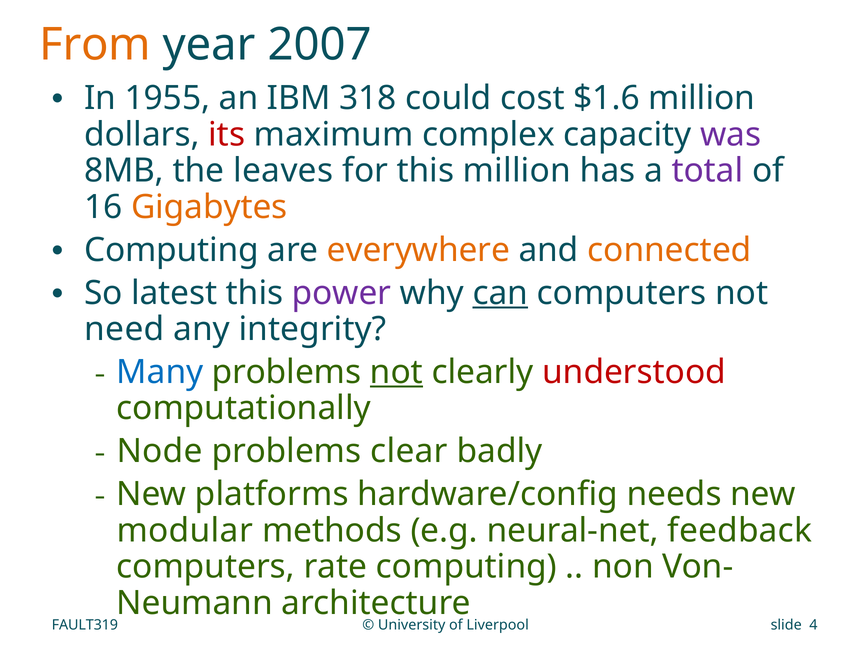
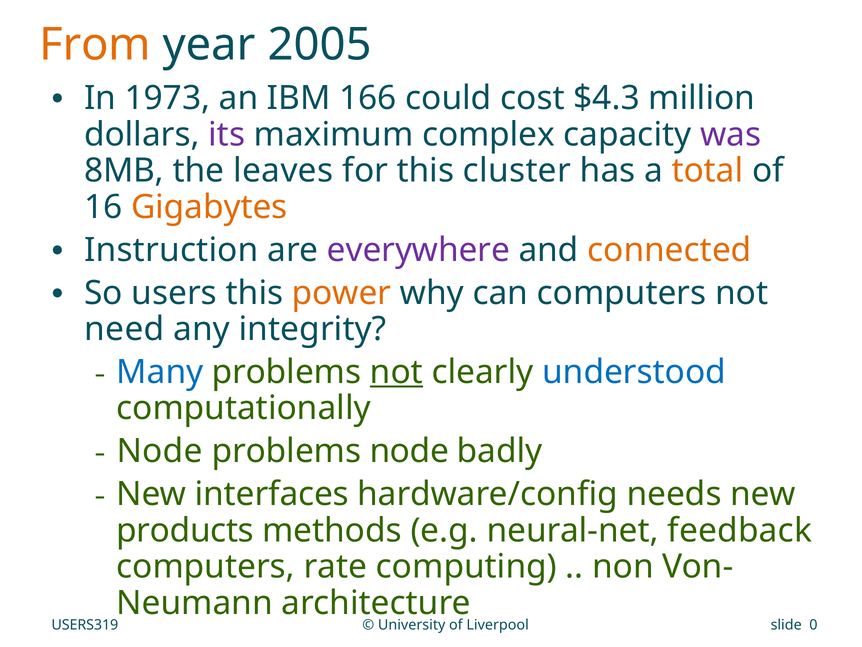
2007: 2007 -> 2005 (320, 45)
1955: 1955 -> 1973 (167, 98)
318: 318 -> 166 (368, 98)
$1.6: $1.6 -> $4.3 (607, 98)
its colour: red -> purple (227, 134)
this million: million -> cluster (517, 171)
total colour: purple -> orange (707, 171)
Computing: Computing -> Instruction (171, 250)
everywhere colour: orange -> purple (418, 250)
latest: latest -> users (174, 293)
power colour: purple -> orange (342, 293)
can underline: present -> none (500, 293)
understood colour: red -> blue (634, 372)
problems clear: clear -> node (409, 451)
platforms: platforms -> interfaces (272, 494)
modular: modular -> products (185, 530)
FAULT319: FAULT319 -> USERS319 (85, 625)
4: 4 -> 0 (813, 625)
